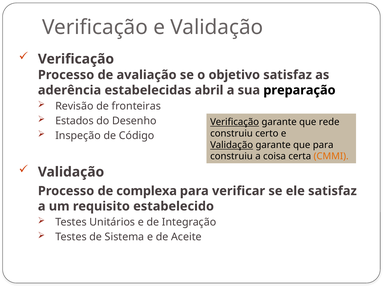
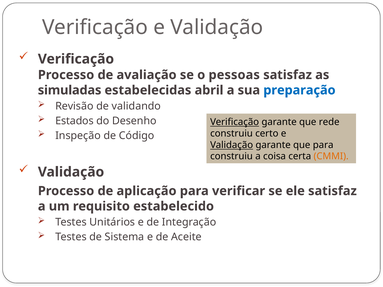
objetivo: objetivo -> pessoas (234, 75)
aderência: aderência -> simuladas (70, 90)
preparação colour: black -> blue (299, 90)
fronteiras: fronteiras -> validando (136, 106)
complexa: complexa -> aplicação (147, 191)
